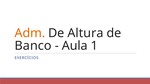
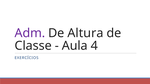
Adm colour: orange -> purple (30, 33)
Banco: Banco -> Classe (33, 46)
1: 1 -> 4 (94, 46)
